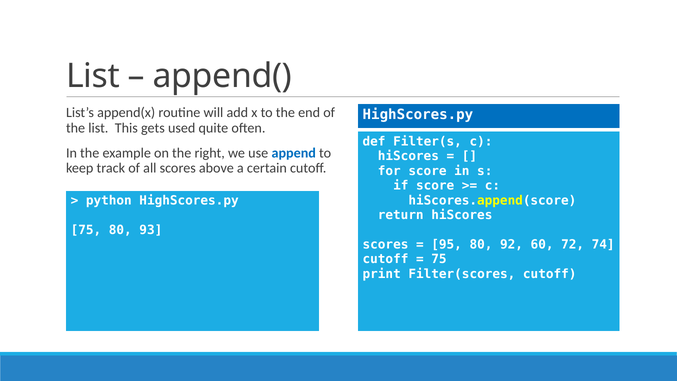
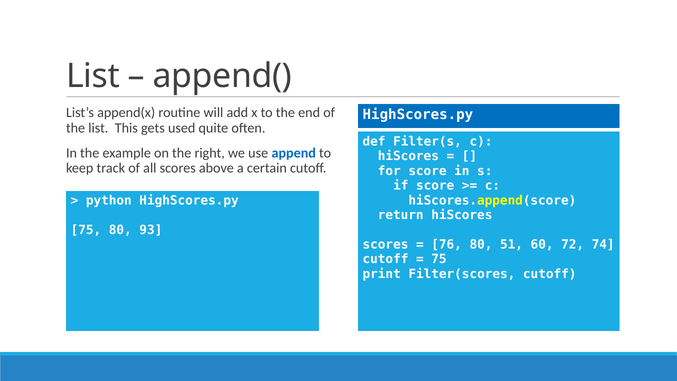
95: 95 -> 76 (447, 244)
92: 92 -> 51 (512, 244)
